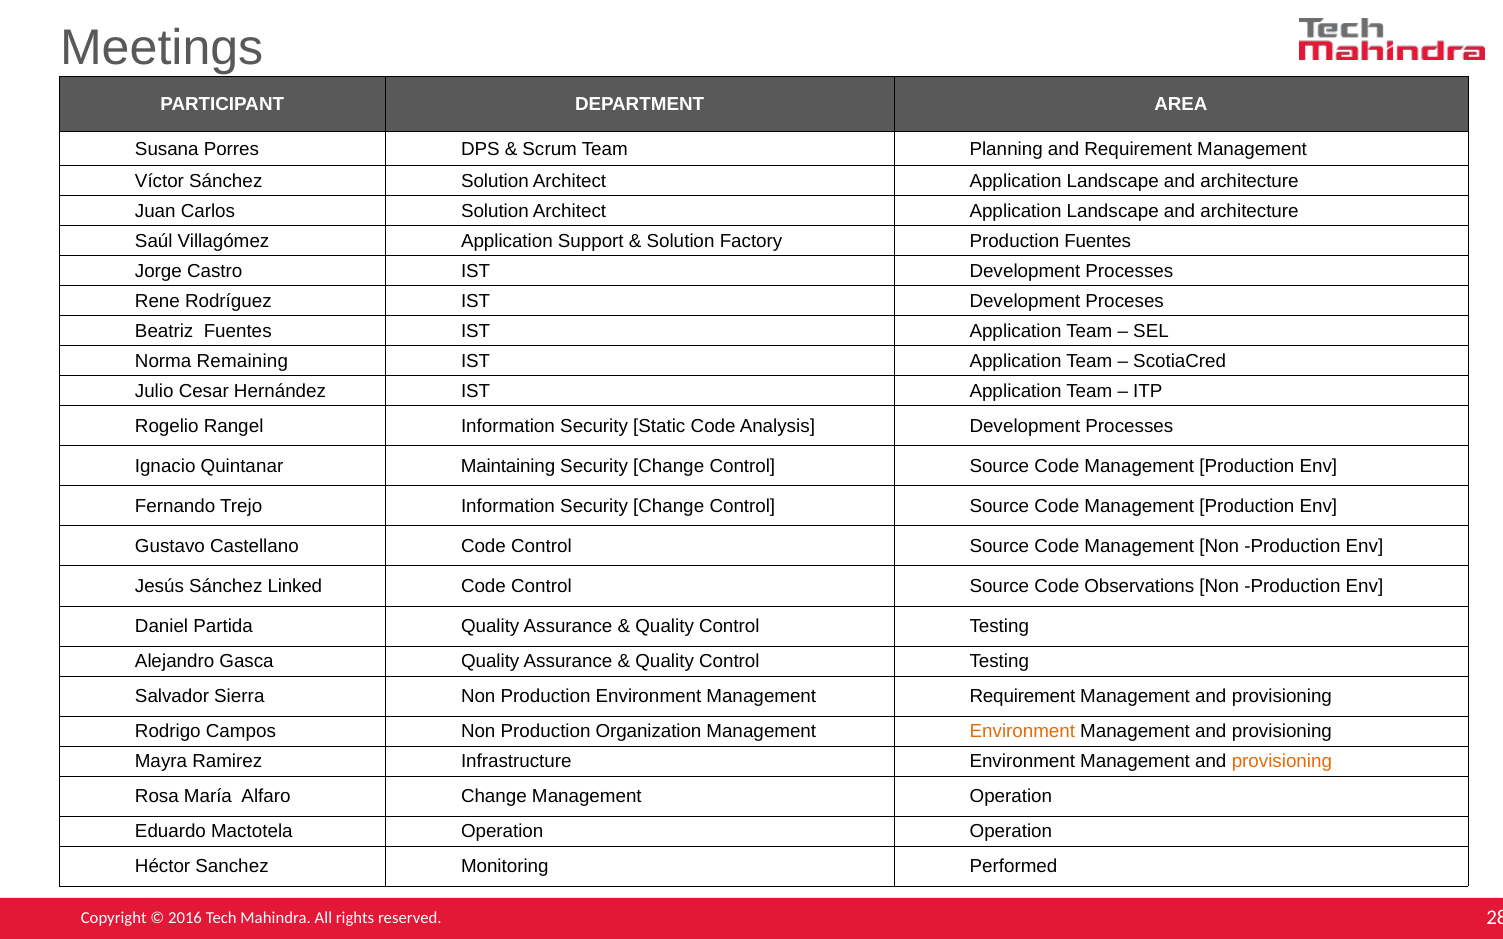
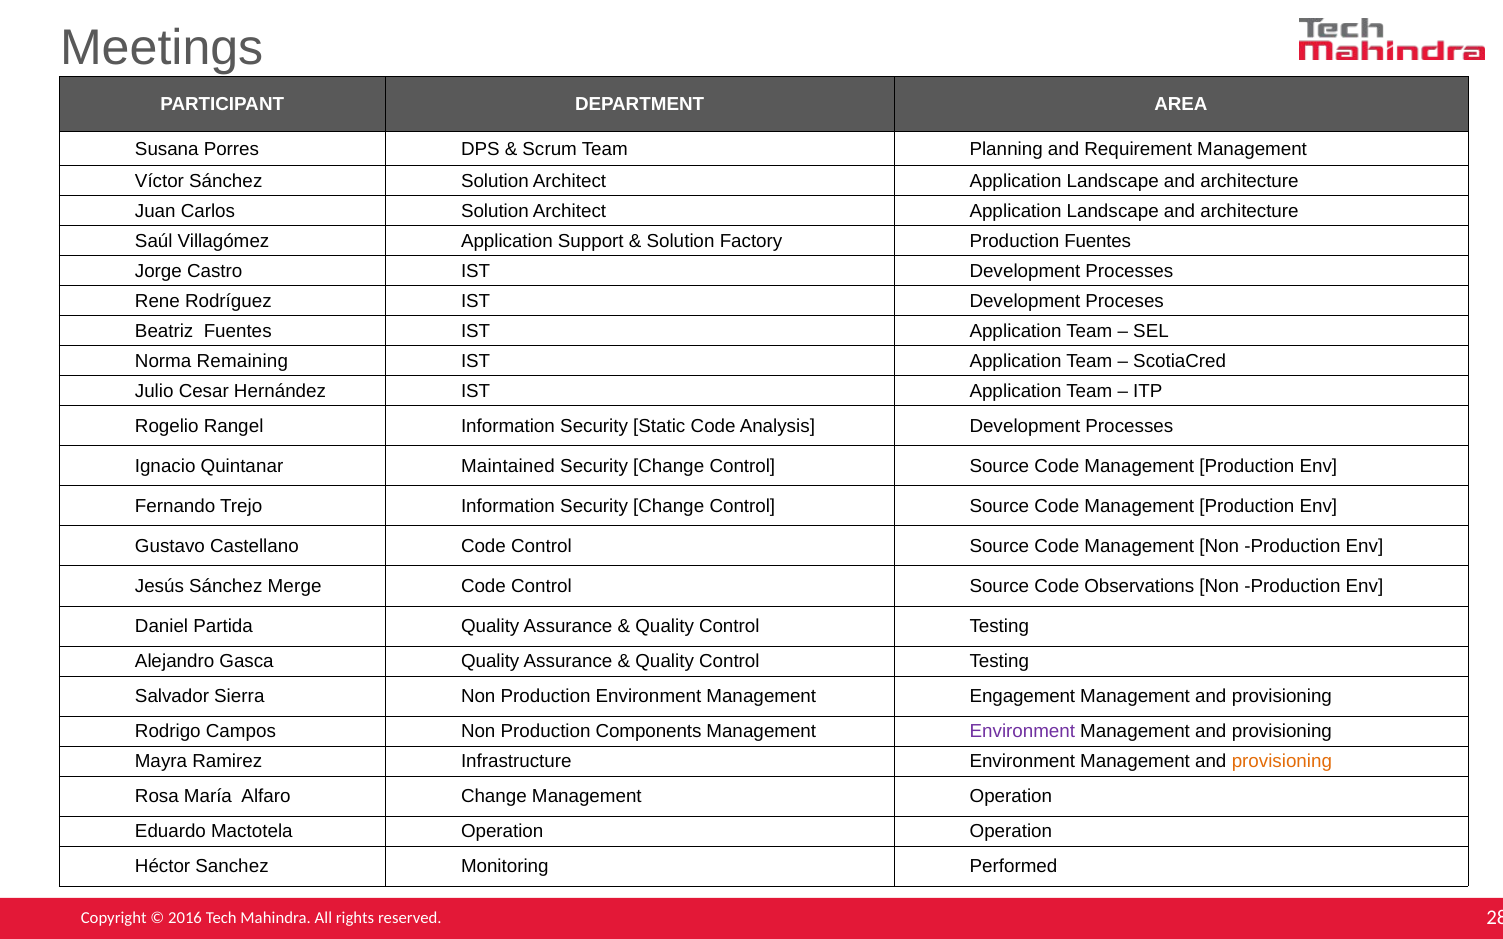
Maintaining: Maintaining -> Maintained (508, 466)
Linked: Linked -> Merge (295, 586)
Management Requirement: Requirement -> Engagement (1022, 697)
Organization: Organization -> Components (649, 732)
Environment colour: orange -> purple (1022, 732)
